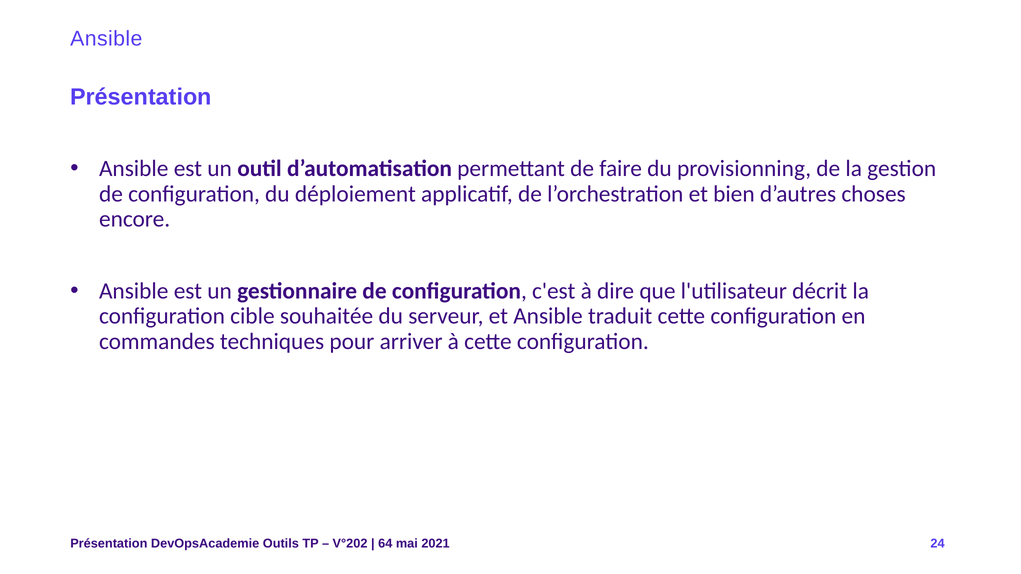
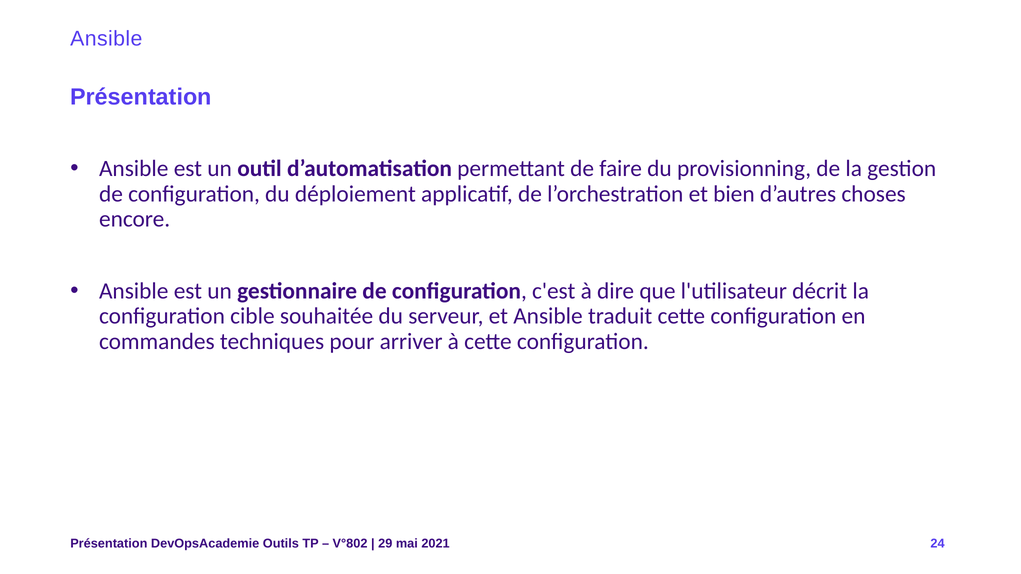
V°202: V°202 -> V°802 (350, 544)
64: 64 -> 29 (385, 544)
